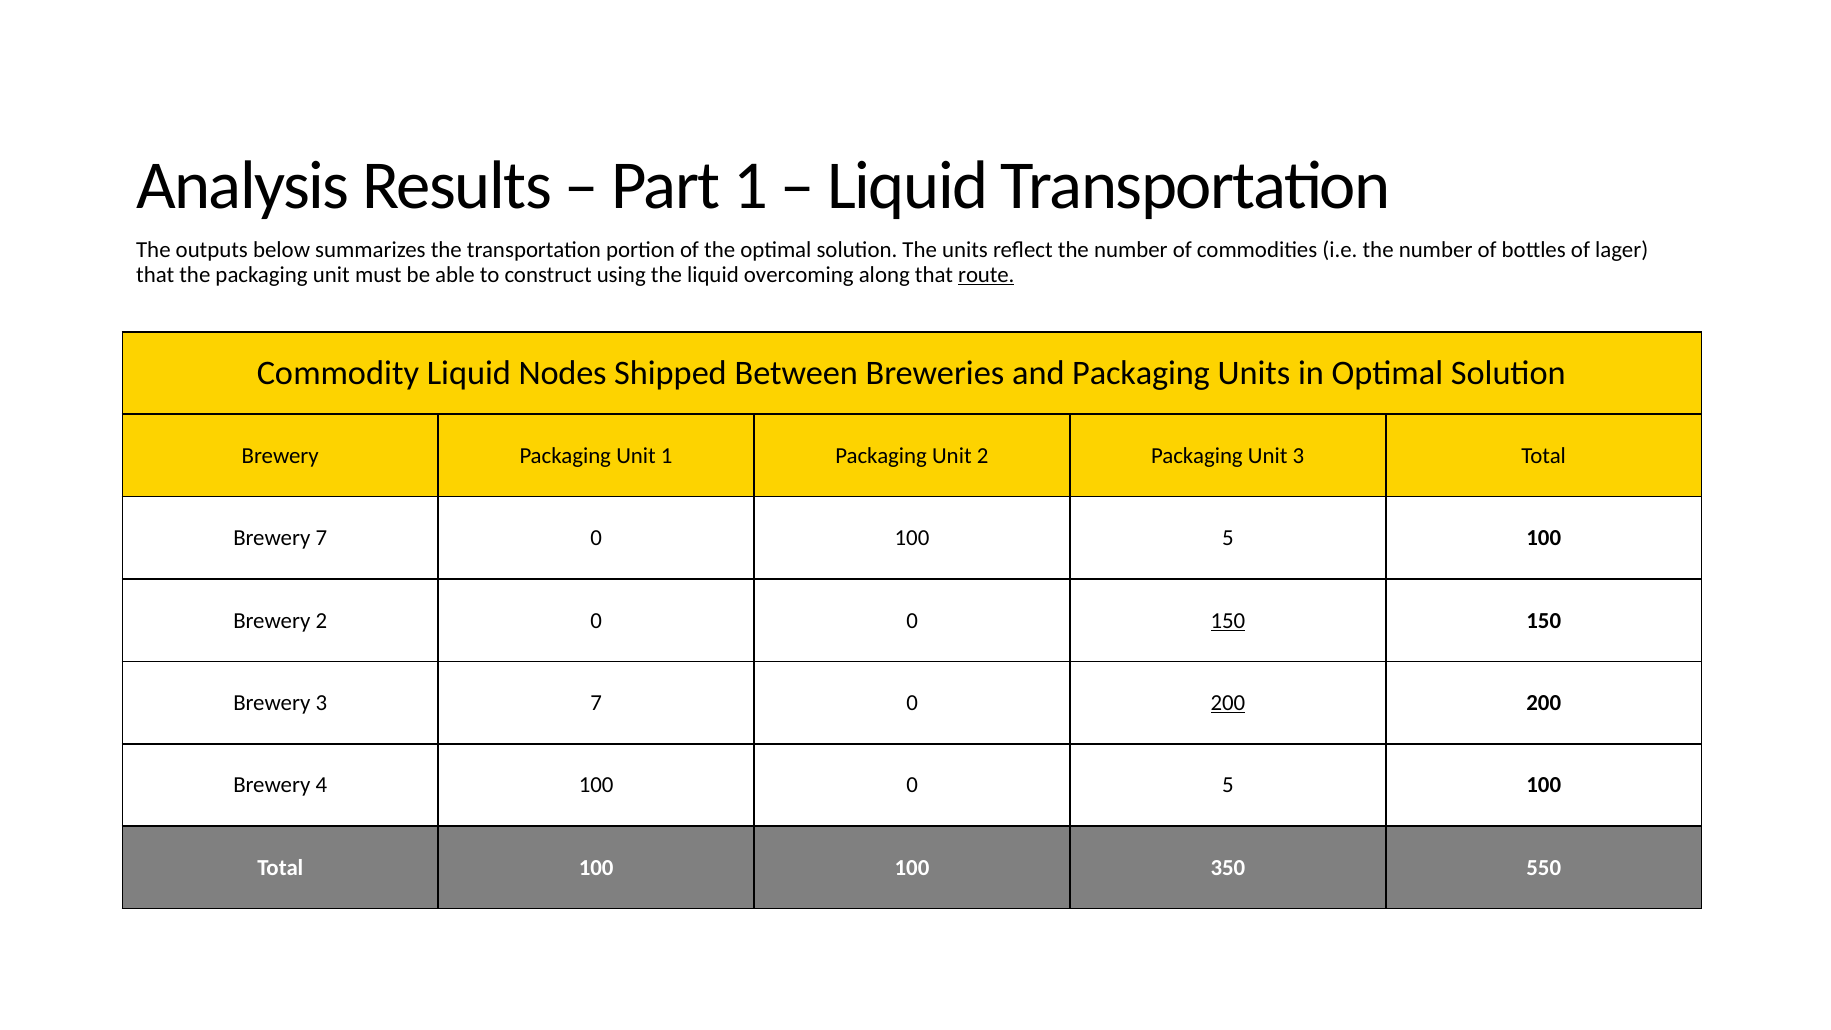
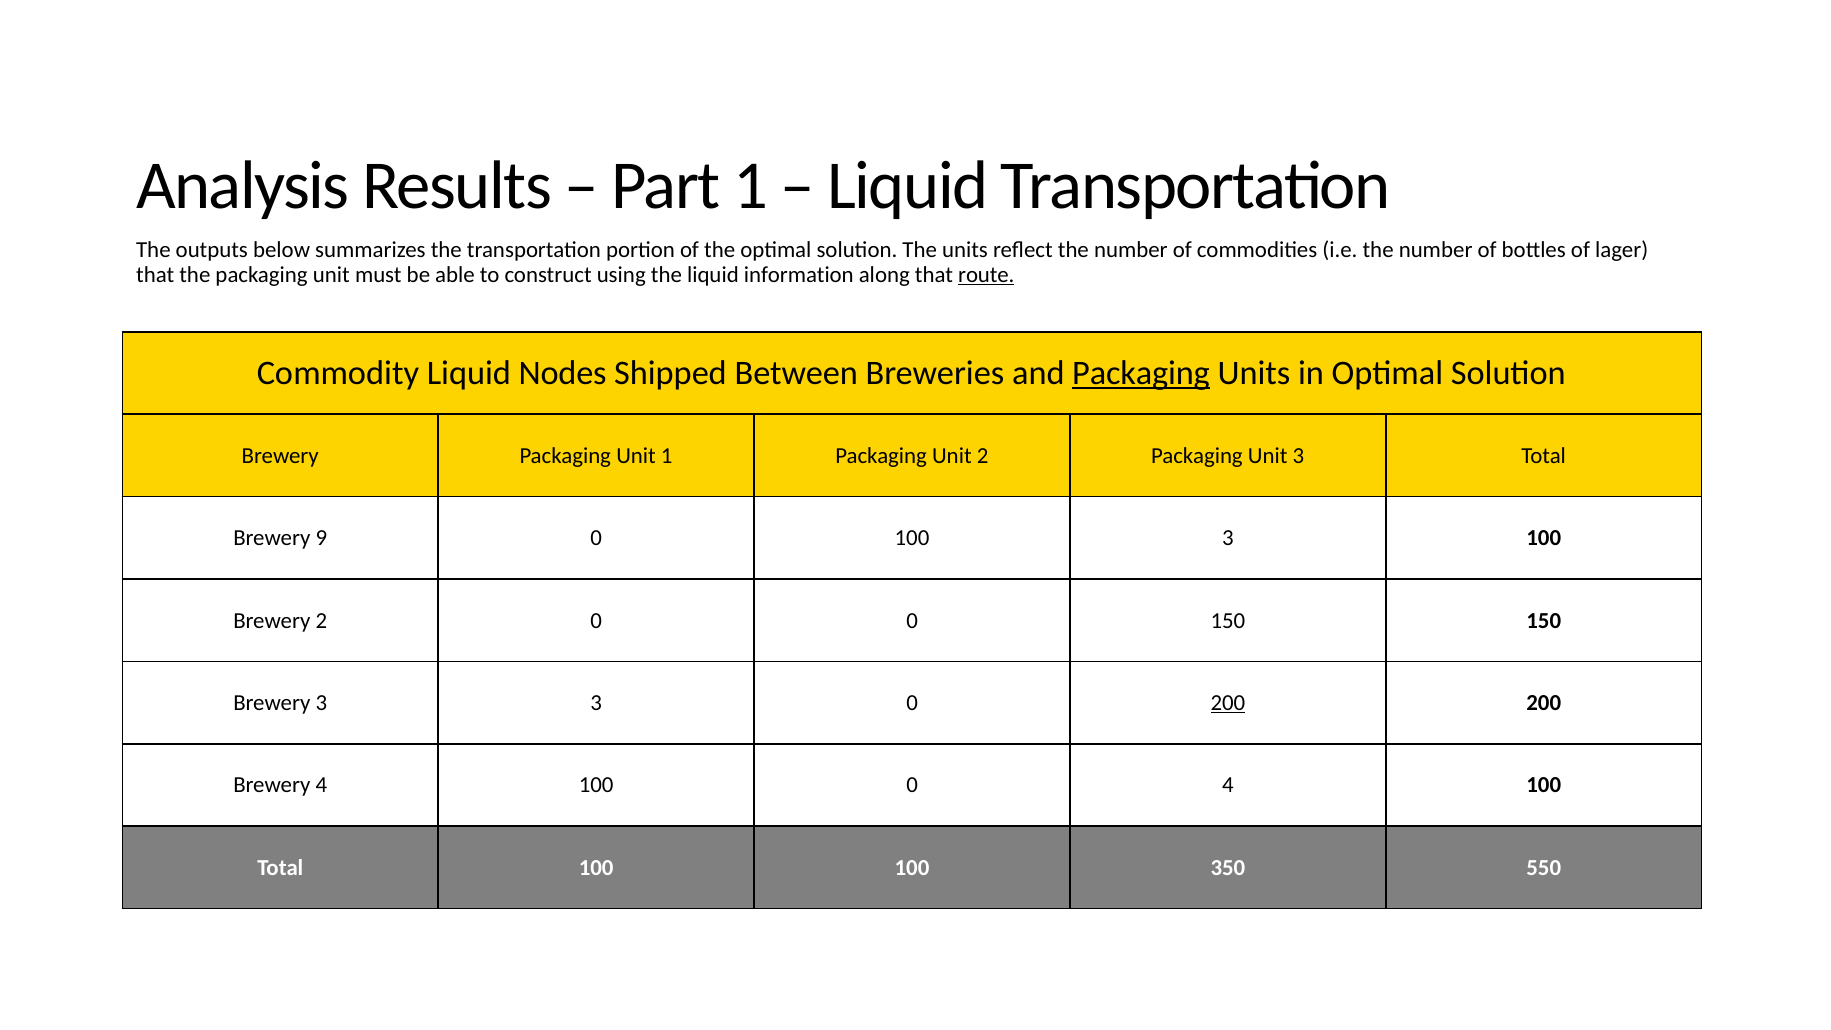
overcoming: overcoming -> information (799, 275)
Packaging underline: none -> present (1141, 373)
Brewery 7: 7 -> 9 (321, 538)
100 5: 5 -> 3 (1228, 538)
150 underline: present -> none (1228, 620)
3 7: 7 -> 3 (596, 703)
0 5: 5 -> 4 (1228, 785)
